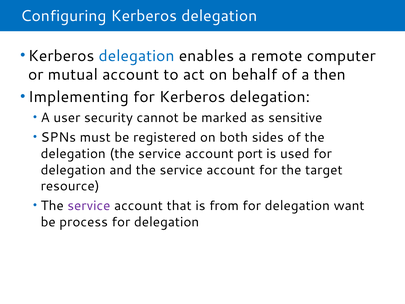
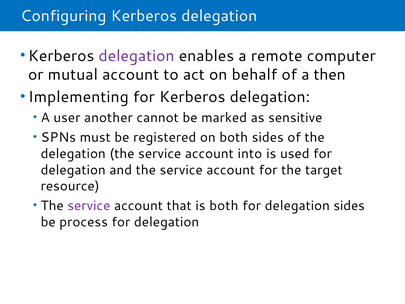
delegation colour: blue -> purple (137, 56)
security: security -> another (108, 118)
port: port -> into (250, 154)
is from: from -> both (224, 206)
delegation want: want -> sides (349, 206)
